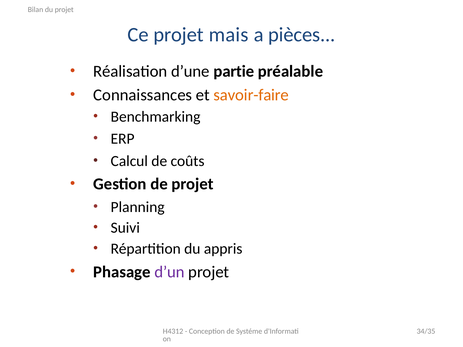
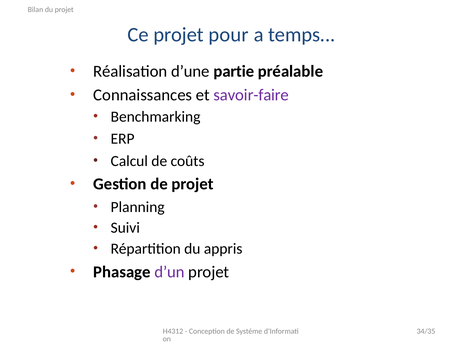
mais: mais -> pour (229, 35)
pièces: pièces -> temps (302, 35)
savoir-faire colour: orange -> purple (251, 95)
